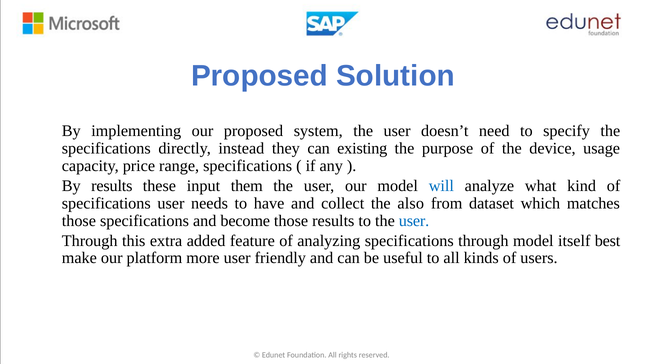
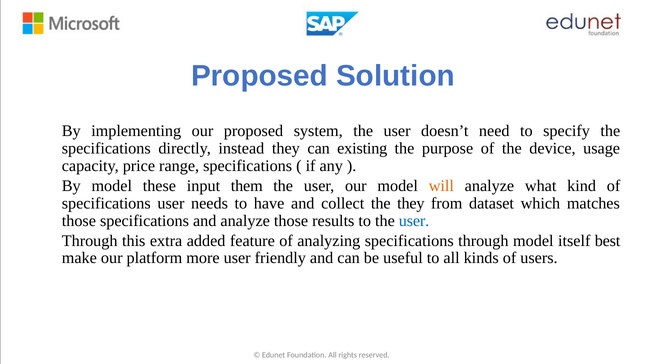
By results: results -> model (112, 186)
will colour: blue -> orange (441, 186)
the also: also -> they (411, 204)
and become: become -> analyze (245, 221)
